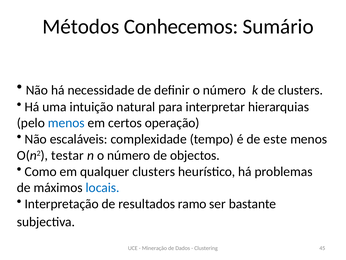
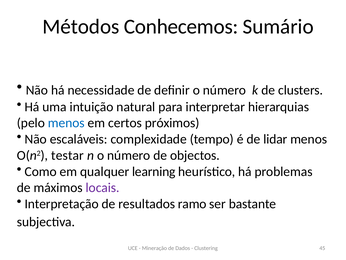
operação: operação -> próximos (172, 123)
este: este -> lidar (275, 139)
qualquer clusters: clusters -> learning (154, 171)
locais colour: blue -> purple (103, 187)
